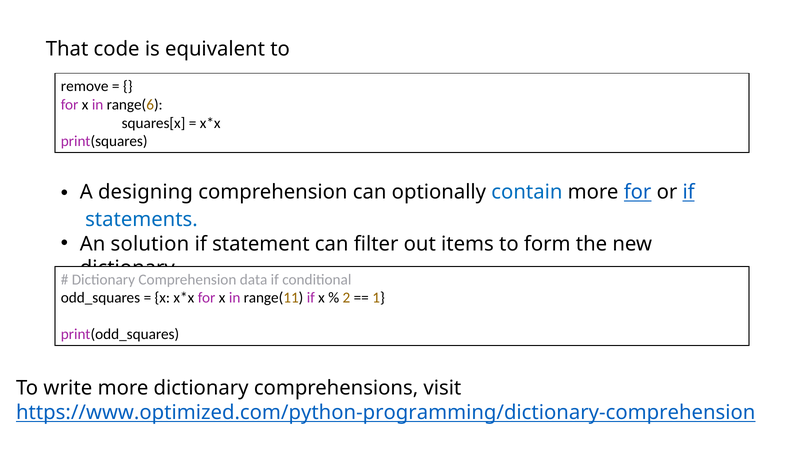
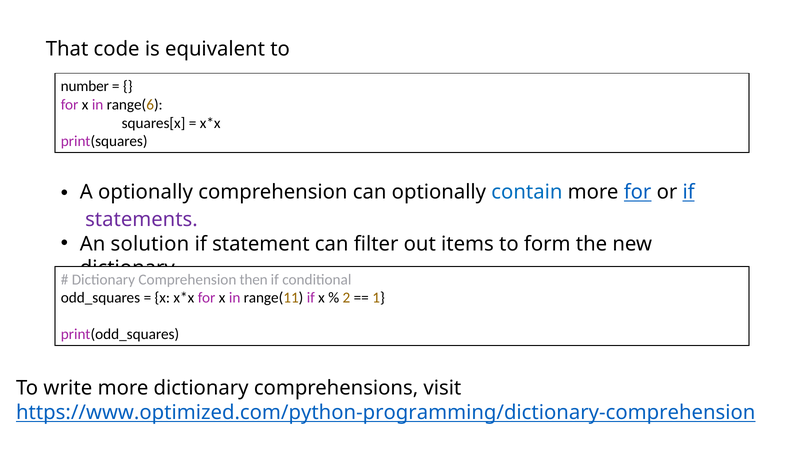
remove: remove -> number (85, 86)
A designing: designing -> optionally (146, 192)
statements colour: blue -> purple (141, 219)
data: data -> then (254, 279)
